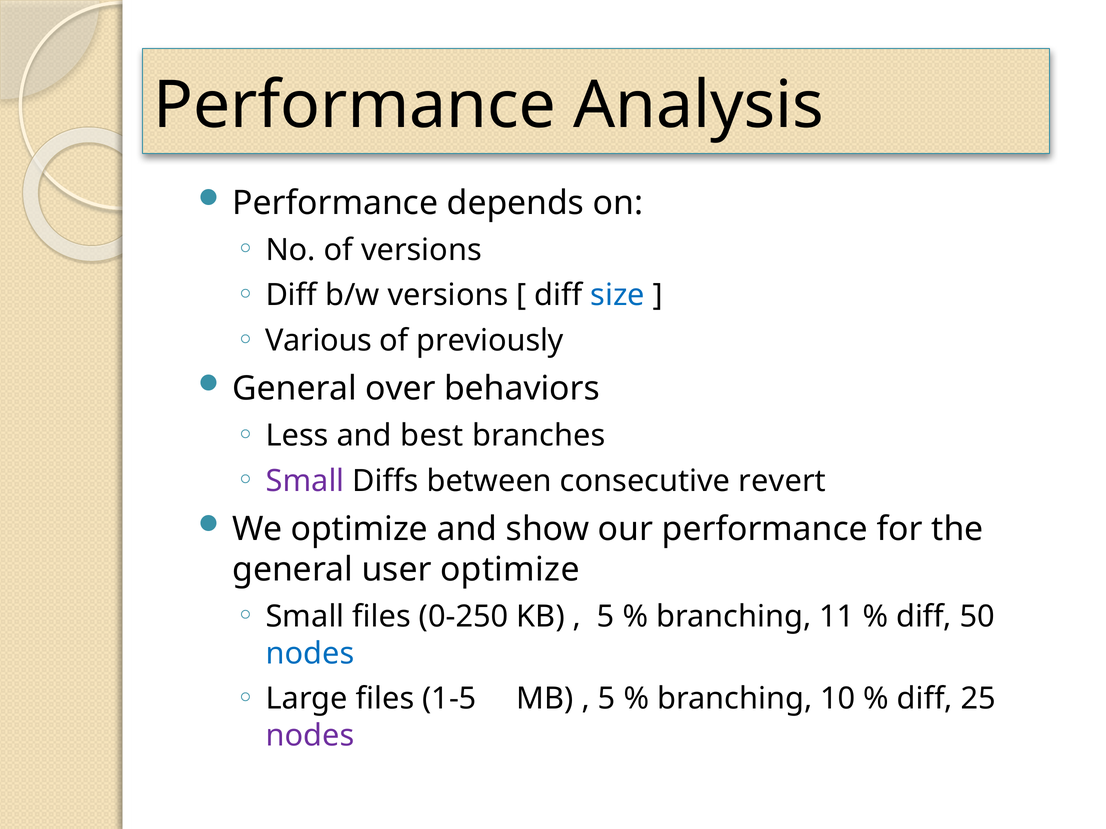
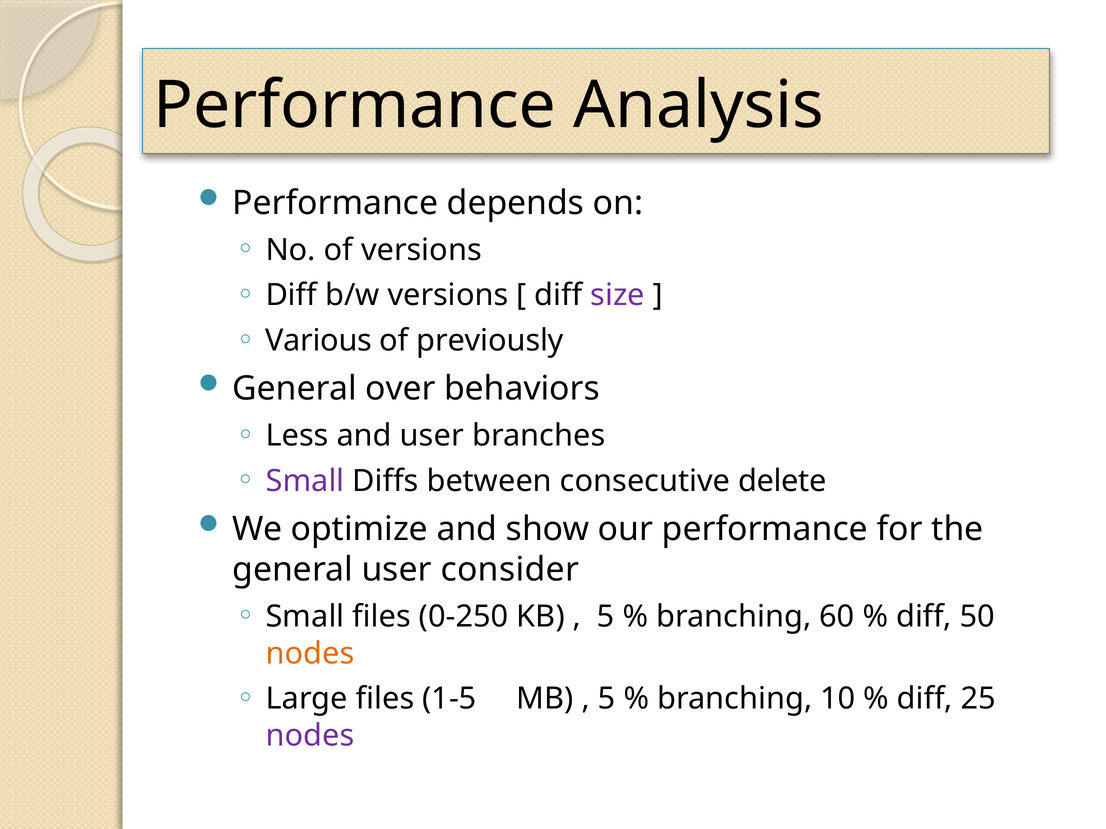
size colour: blue -> purple (618, 295)
and best: best -> user (432, 436)
revert: revert -> delete (782, 481)
user optimize: optimize -> consider (510, 570)
11: 11 -> 60 (837, 617)
nodes colour: blue -> orange (310, 654)
